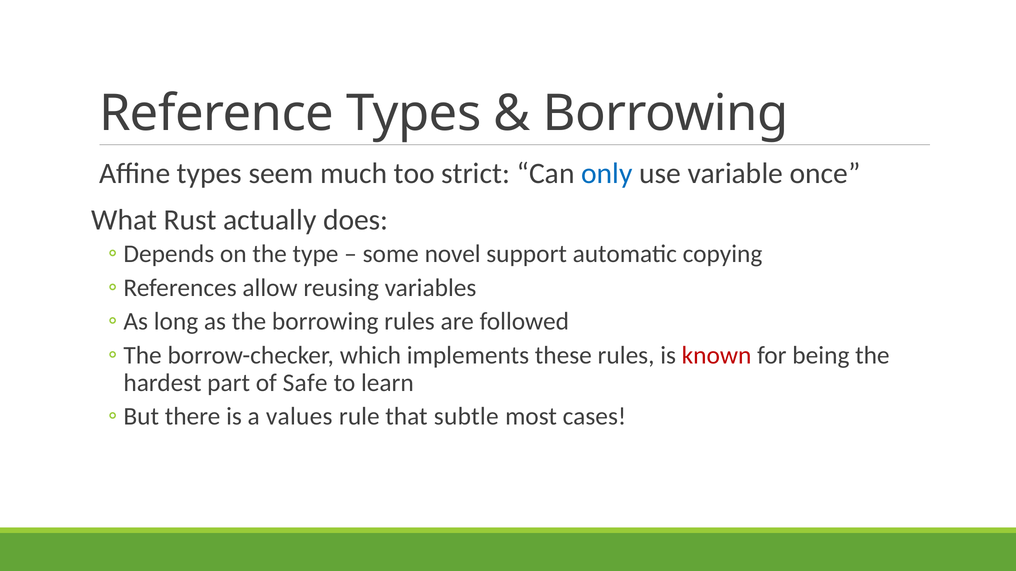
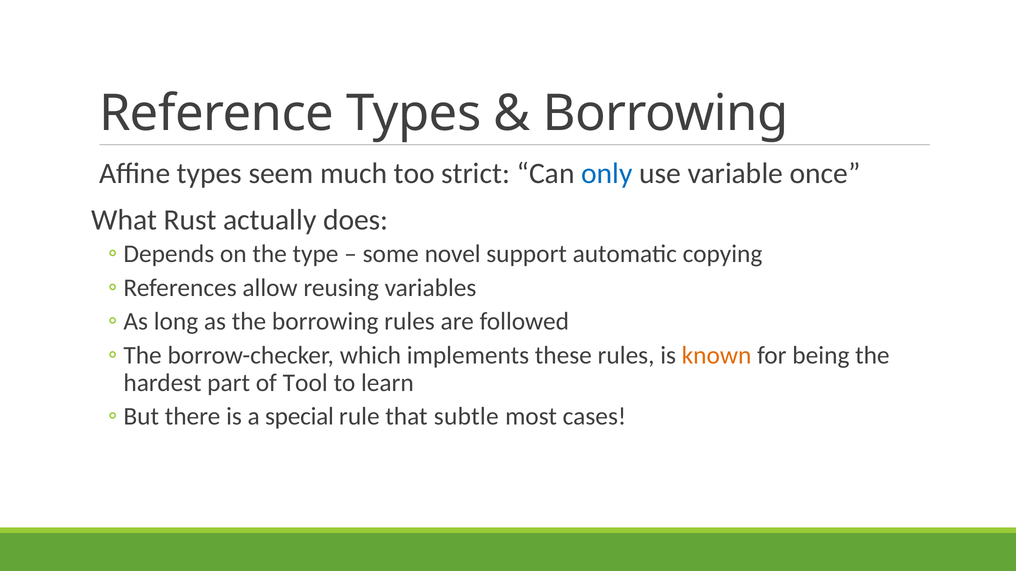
known colour: red -> orange (717, 356)
Safe: Safe -> Tool (305, 383)
values: values -> special (299, 417)
